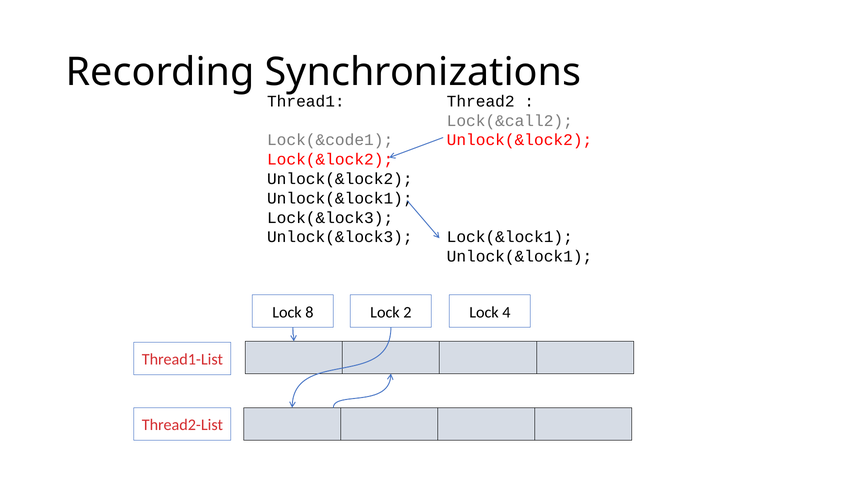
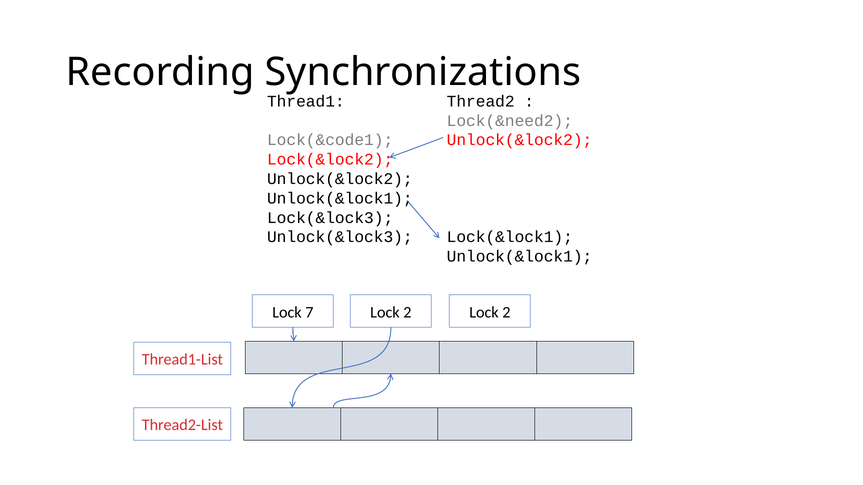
Lock(&call2: Lock(&call2 -> Lock(&need2 (510, 121)
8: 8 -> 7 (309, 313)
2 Lock 4: 4 -> 2 (506, 313)
